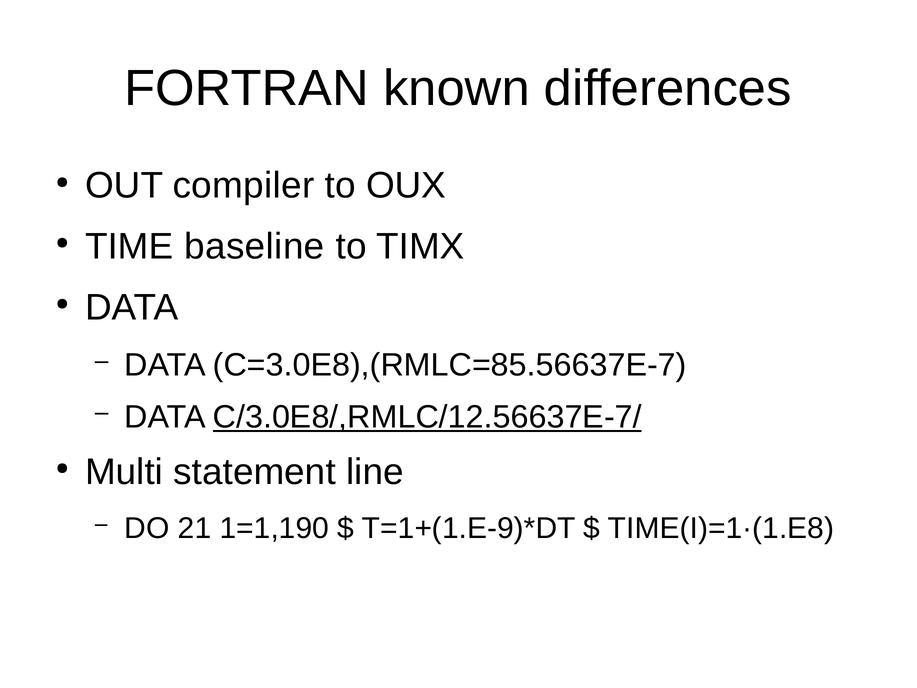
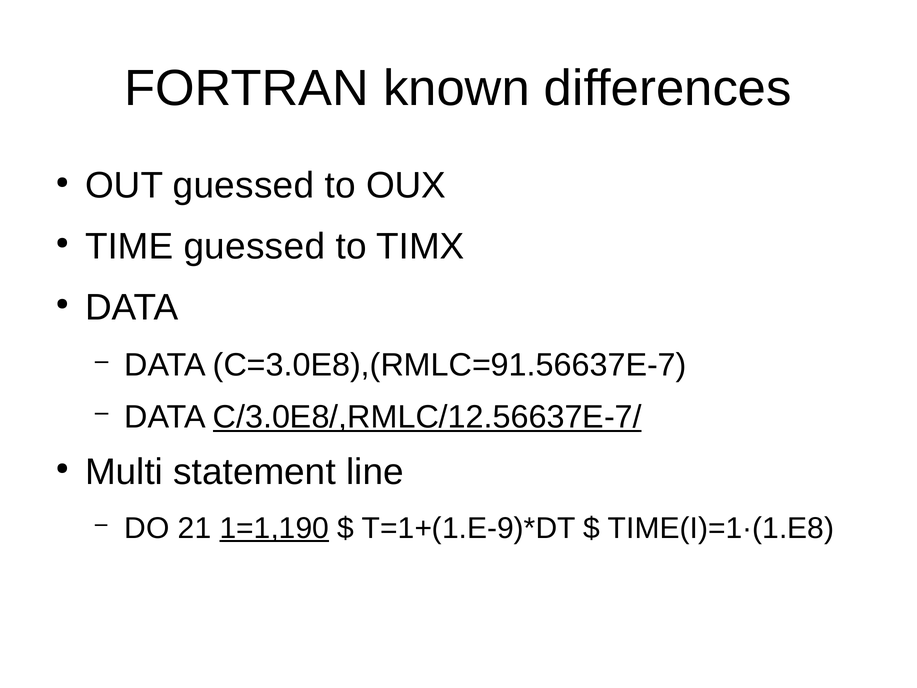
OUT compiler: compiler -> guessed (244, 186)
TIME baseline: baseline -> guessed (254, 246)
C=3.0E8),(RMLC=85.56637E-7: C=3.0E8),(RMLC=85.56637E-7 -> C=3.0E8),(RMLC=91.56637E-7 (450, 365)
1=1,190 underline: none -> present (274, 528)
